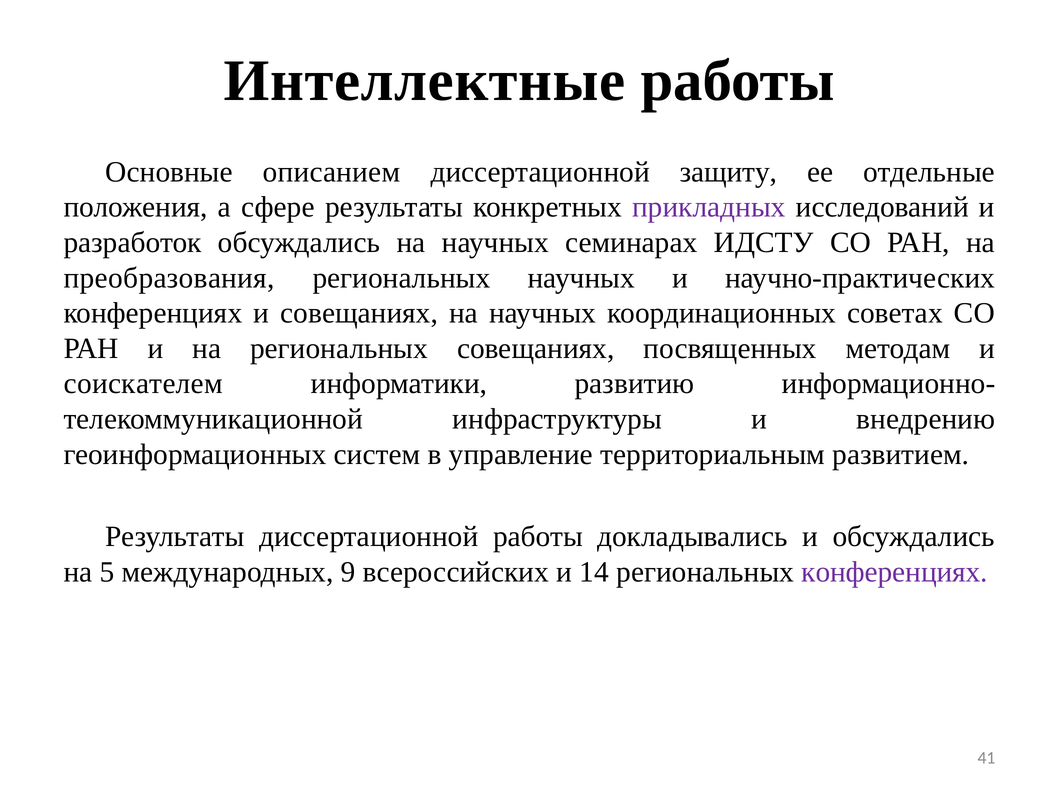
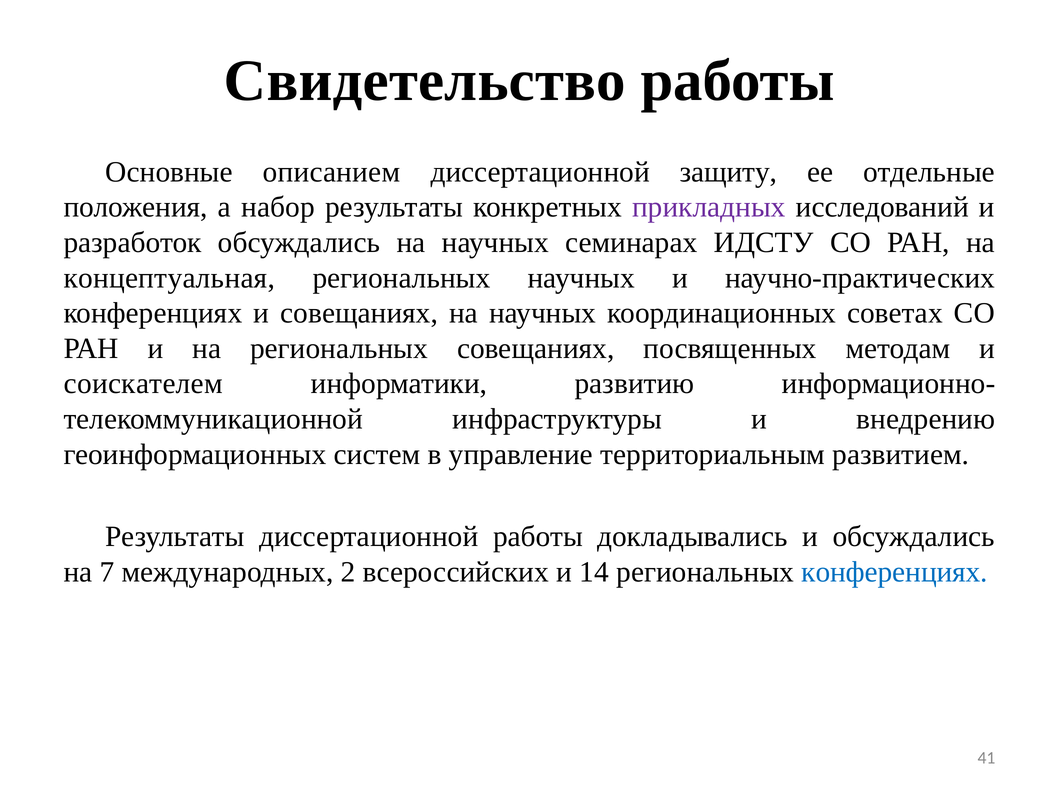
Интеллектные: Интеллектные -> Свидетельство (425, 81)
сфере: сфере -> набор (278, 207)
преобразования: преобразования -> концептуальная (169, 278)
5: 5 -> 7 (107, 572)
9: 9 -> 2 (348, 572)
конференциях colour: purple -> blue (895, 572)
